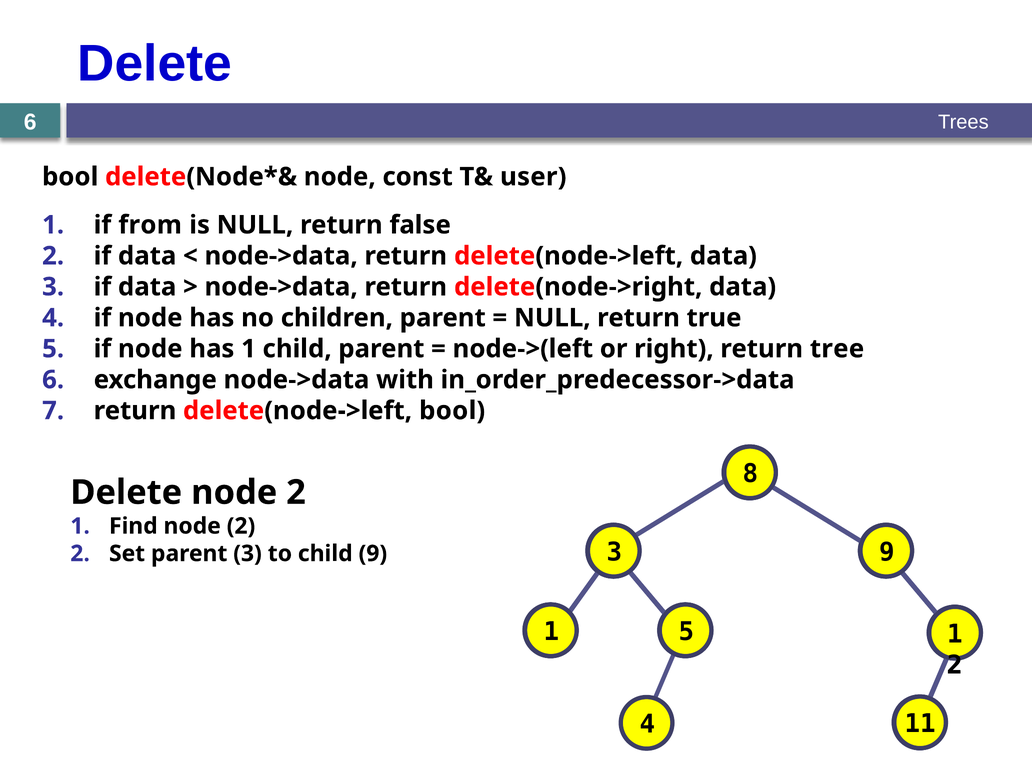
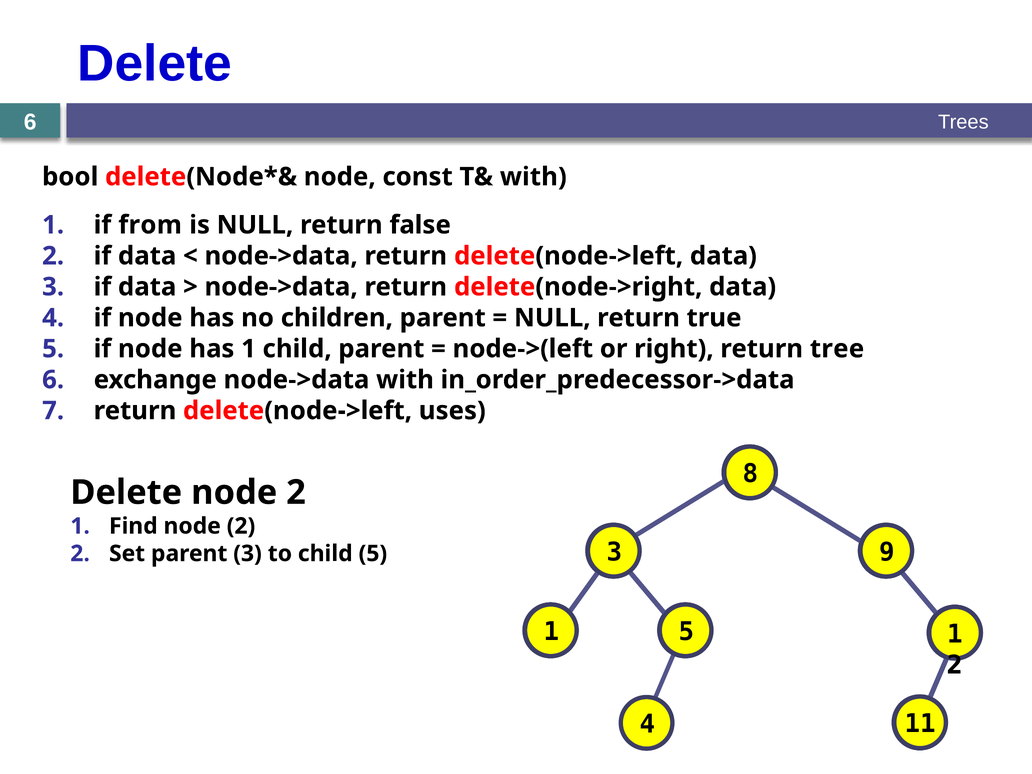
T& user: user -> with (533, 177)
delete(node->left bool: bool -> uses (452, 411)
child 9: 9 -> 5 (373, 554)
